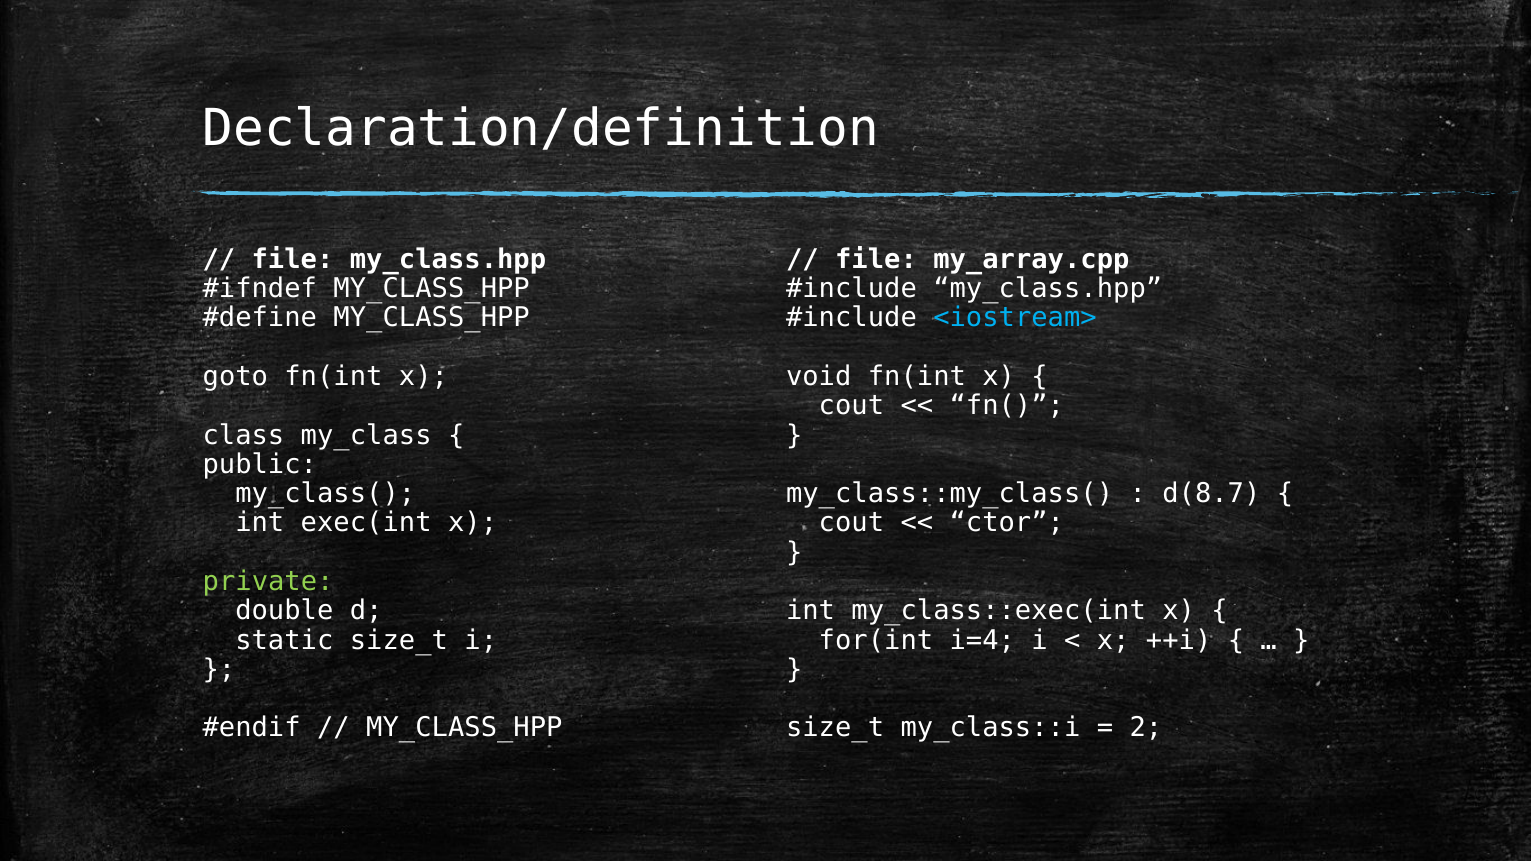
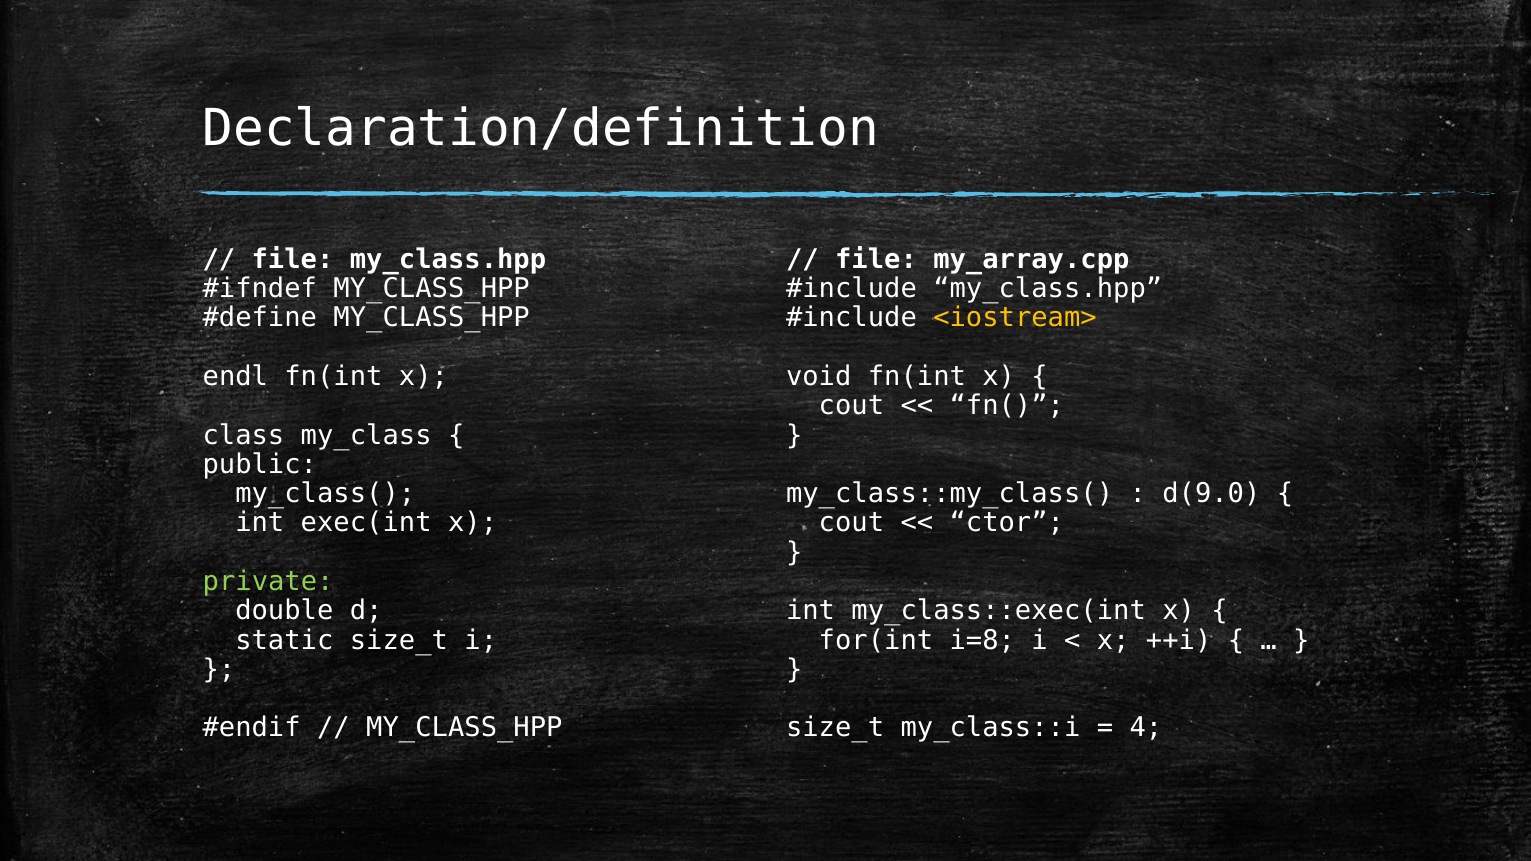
<iostream> colour: light blue -> yellow (1015, 318)
goto: goto -> endl (235, 377)
d(8.7: d(8.7 -> d(9.0 (1211, 494)
i=4: i=4 -> i=8 (982, 640)
2: 2 -> 4 (1146, 728)
